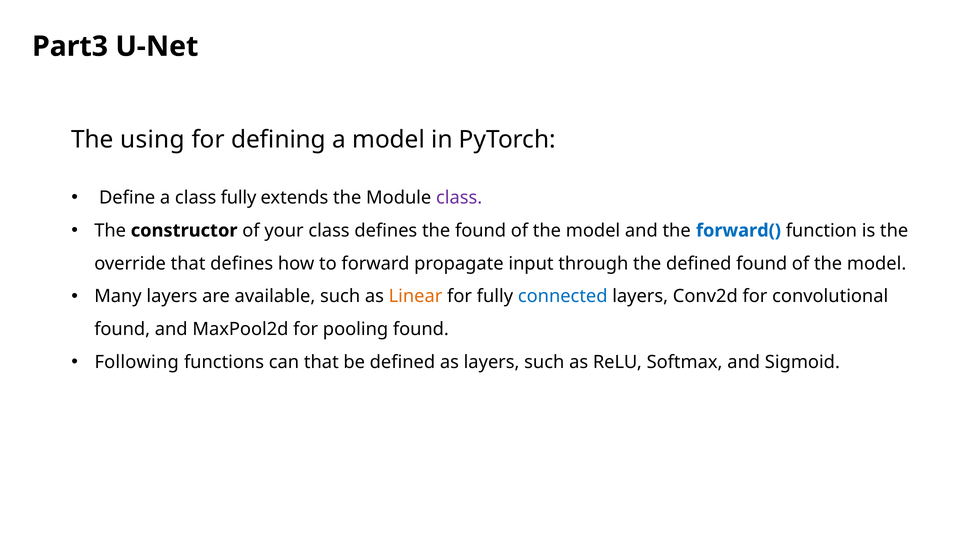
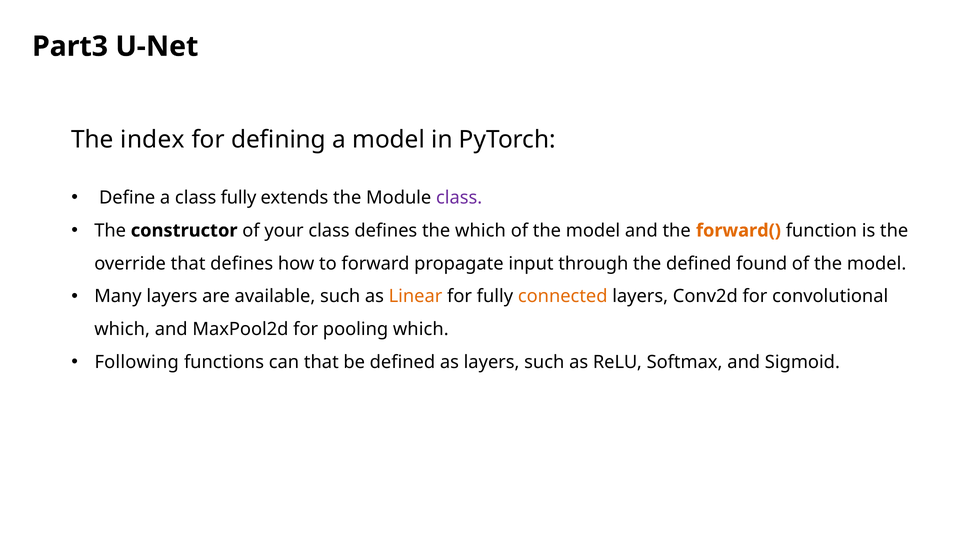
using: using -> index (153, 139)
the found: found -> which (480, 231)
forward( colour: blue -> orange (738, 231)
connected colour: blue -> orange (563, 296)
found: found -> which (122, 329)
pooling found: found -> which (421, 329)
